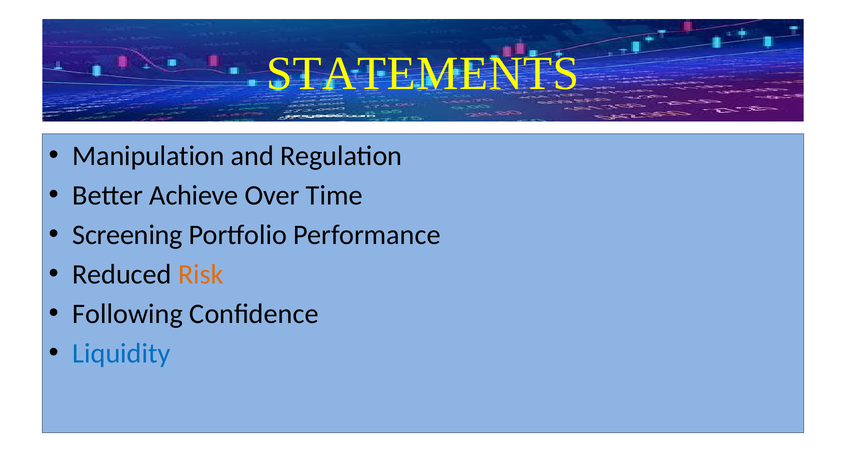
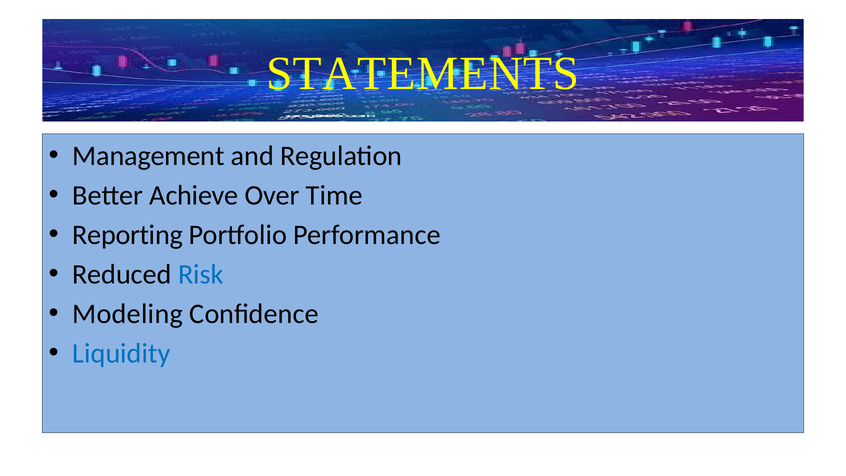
Manipulation: Manipulation -> Management (148, 156)
Screening: Screening -> Reporting (128, 235)
Risk colour: orange -> blue (201, 274)
Following: Following -> Modeling (128, 314)
